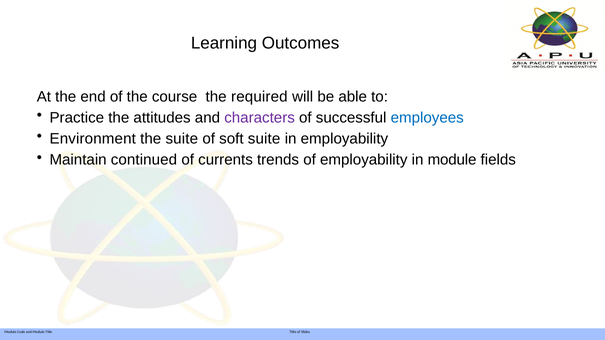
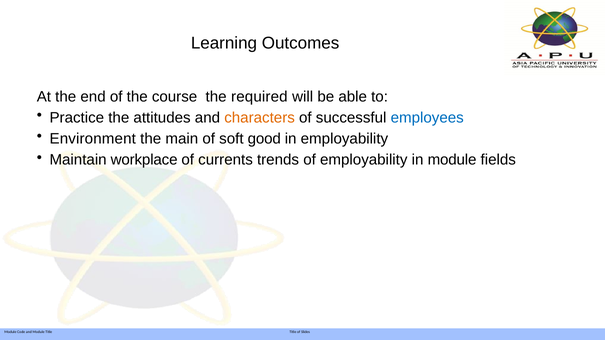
characters colour: purple -> orange (260, 118)
the suite: suite -> main (182, 139)
soft suite: suite -> good (264, 139)
continued: continued -> workplace (144, 160)
